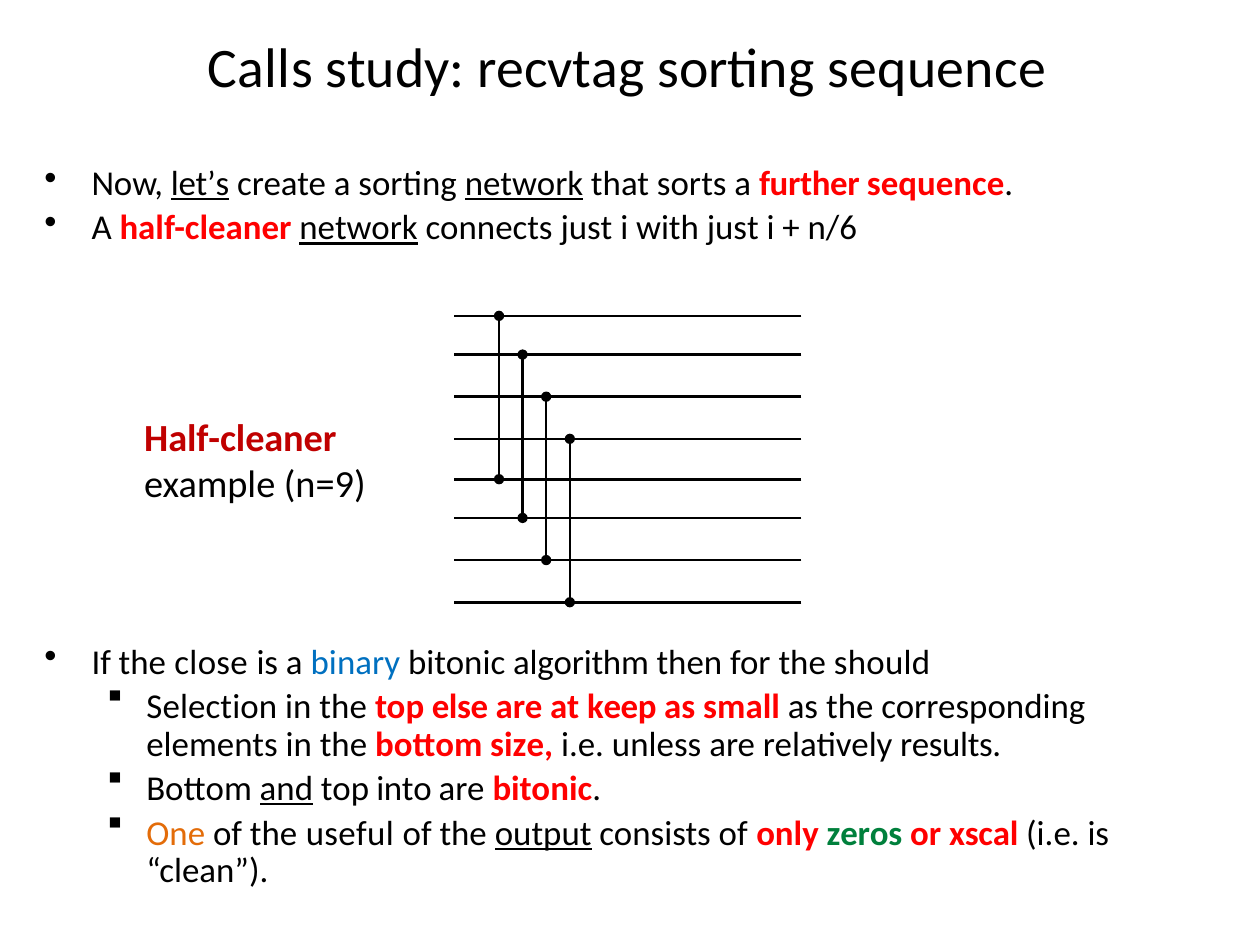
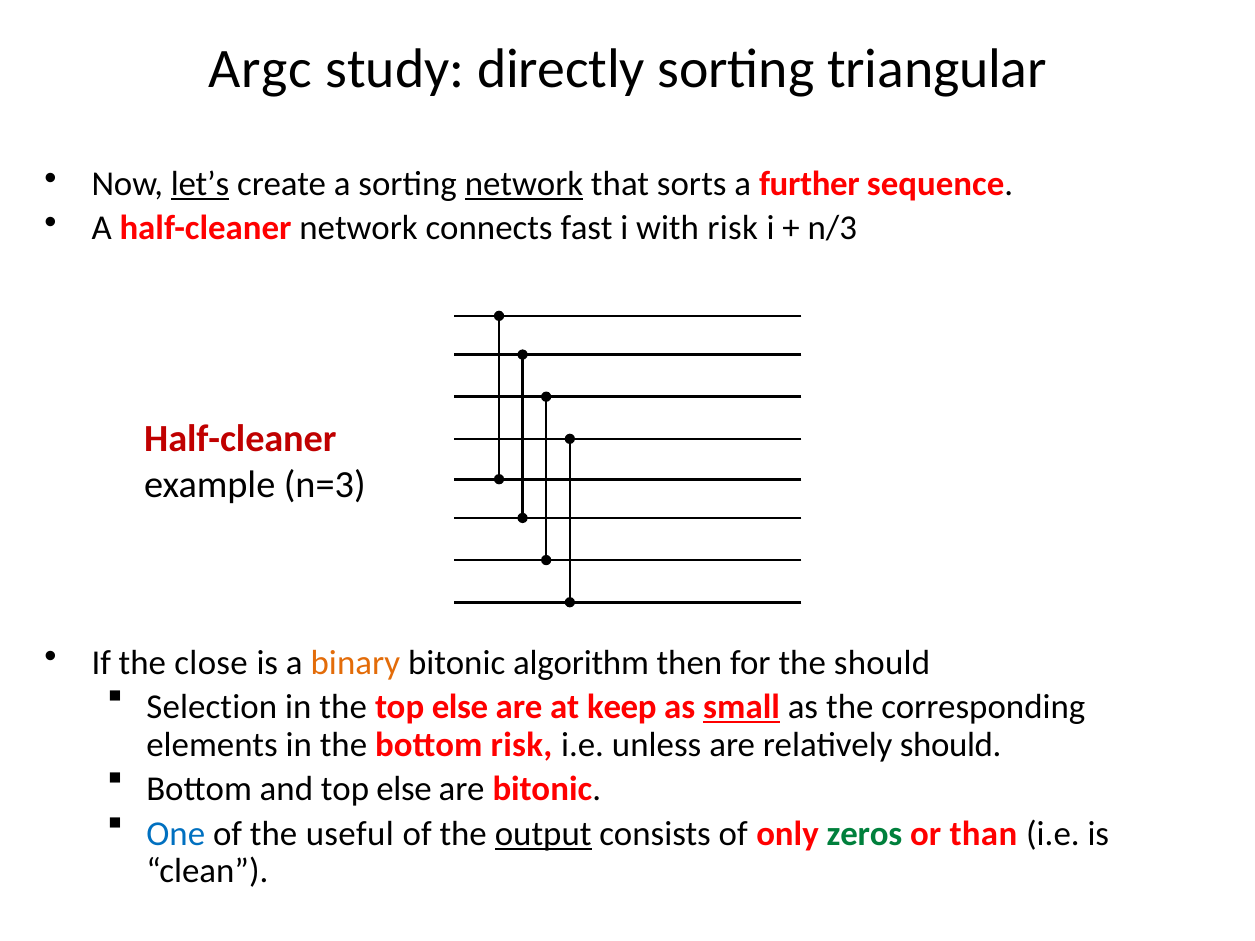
Calls: Calls -> Argc (260, 69)
recvtag: recvtag -> directly (561, 69)
sorting sequence: sequence -> triangular (937, 69)
network underline: present -> none (359, 229)
connects just: just -> fast (587, 229)
with just: just -> risk (733, 229)
n/6: n/6 -> n/3 (832, 229)
n=9: n=9 -> n=3 (325, 485)
binary colour: blue -> orange (355, 663)
small underline: none -> present (742, 707)
bottom size: size -> risk (522, 745)
relatively results: results -> should (951, 745)
and underline: present -> none (286, 789)
into: into -> else (404, 789)
One colour: orange -> blue (176, 834)
xscal: xscal -> than (983, 834)
